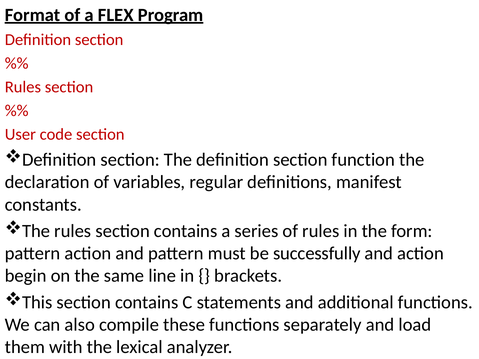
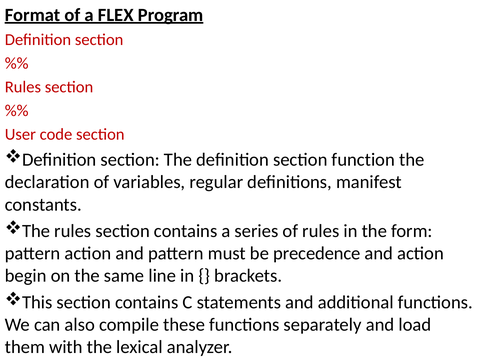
successfully: successfully -> precedence (317, 254)
